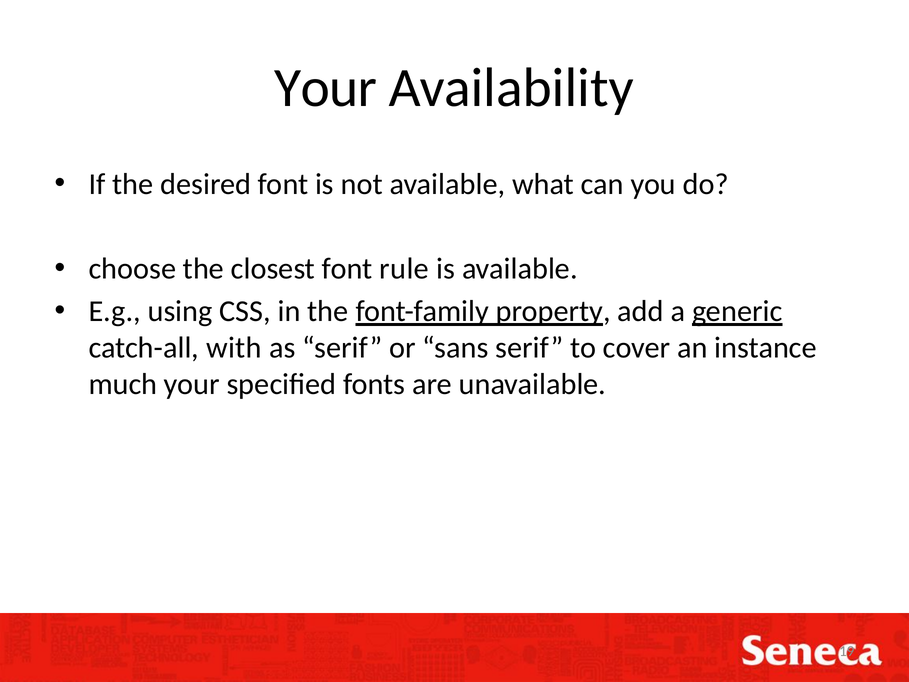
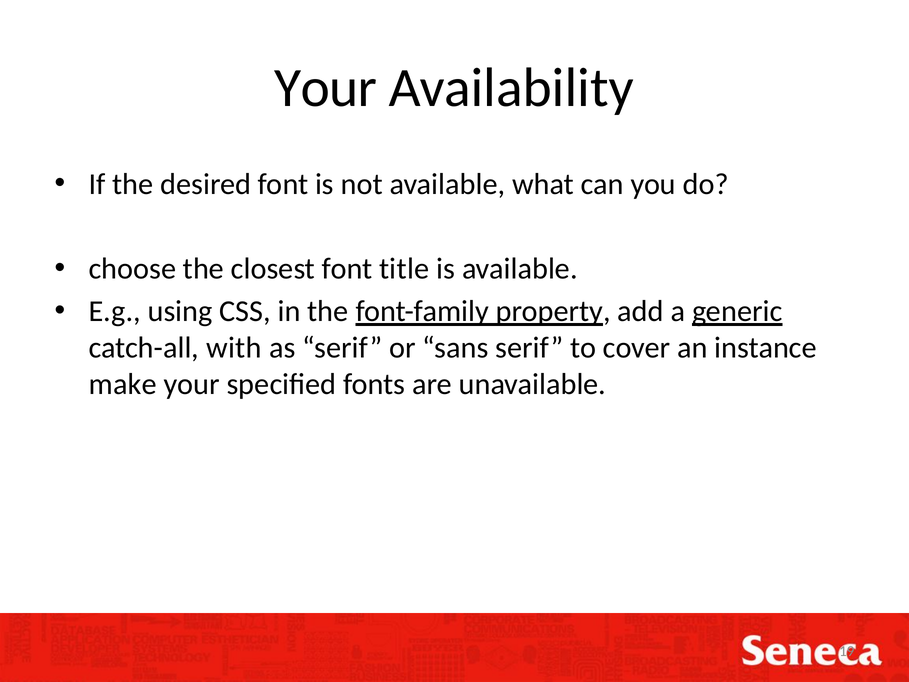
rule: rule -> title (404, 269)
much: much -> make (123, 384)
